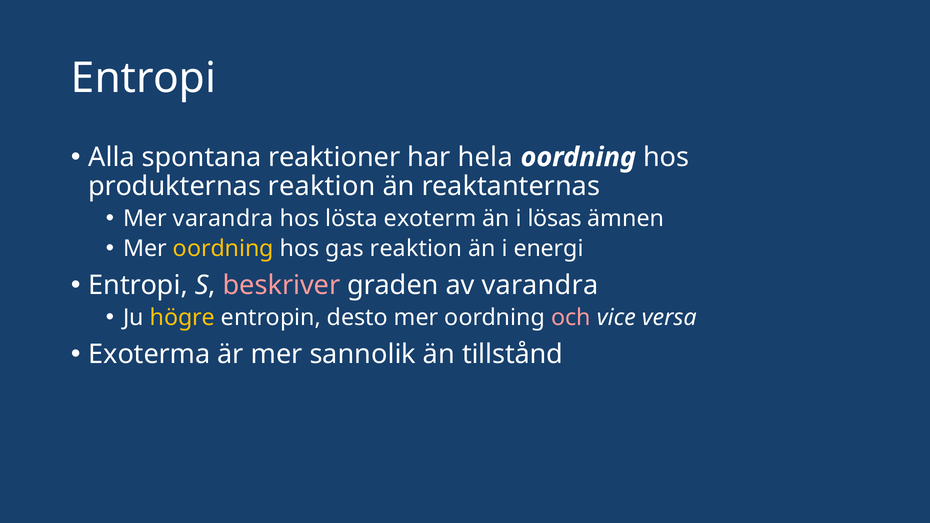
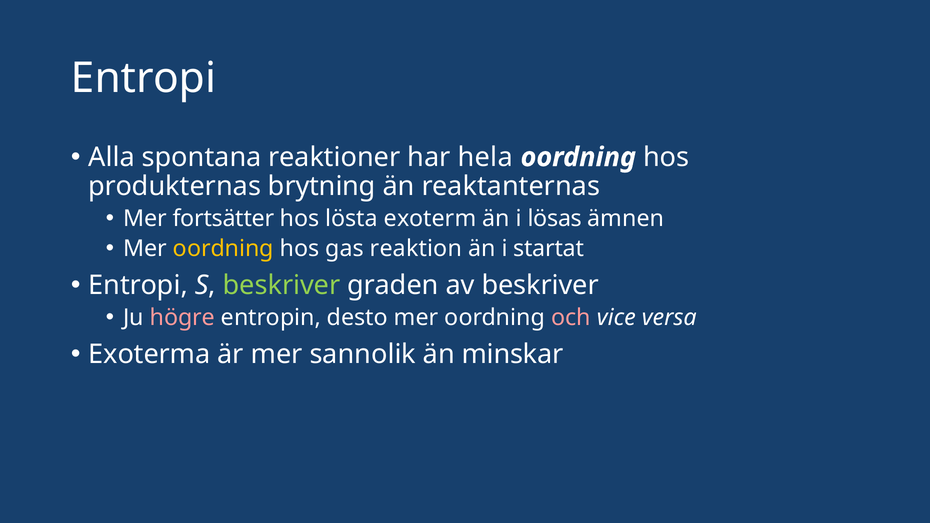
produkternas reaktion: reaktion -> brytning (322, 187)
Mer varandra: varandra -> fortsätter (223, 219)
energi: energi -> startat (549, 249)
beskriver colour: pink -> light green (282, 285)
av varandra: varandra -> beskriver (540, 285)
högre colour: yellow -> pink (182, 317)
tillstånd: tillstånd -> minskar (513, 354)
